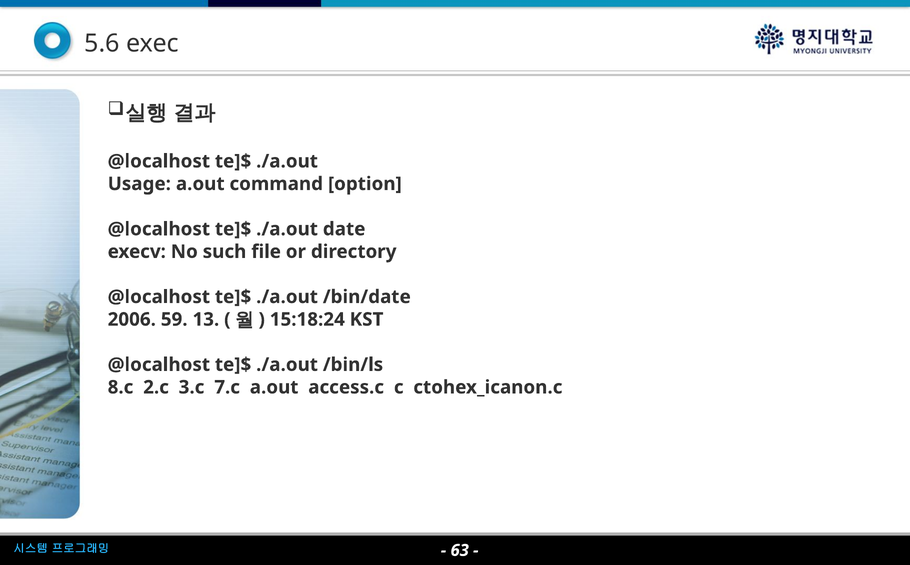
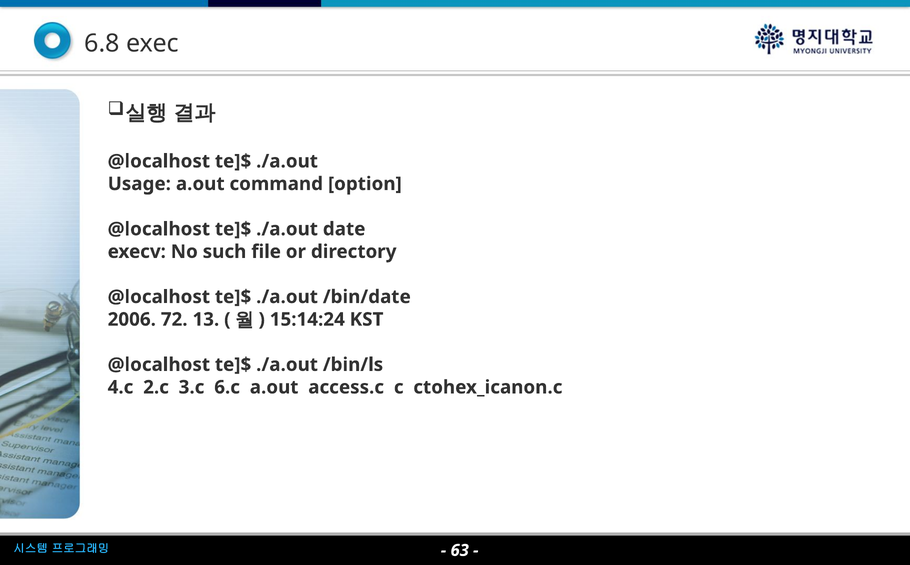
5.6: 5.6 -> 6.8 (102, 44)
59: 59 -> 72 (174, 319)
15:18:24: 15:18:24 -> 15:14:24 (307, 319)
8.c: 8.c -> 4.c (121, 387)
7.c: 7.c -> 6.c (227, 387)
